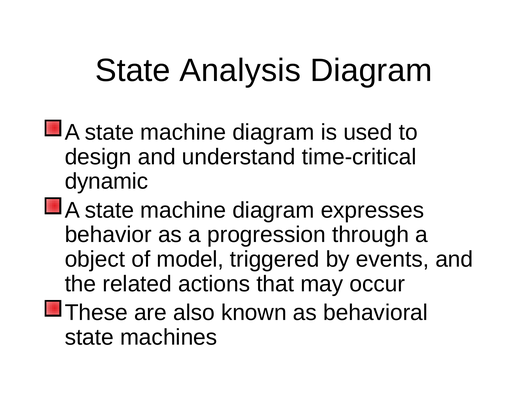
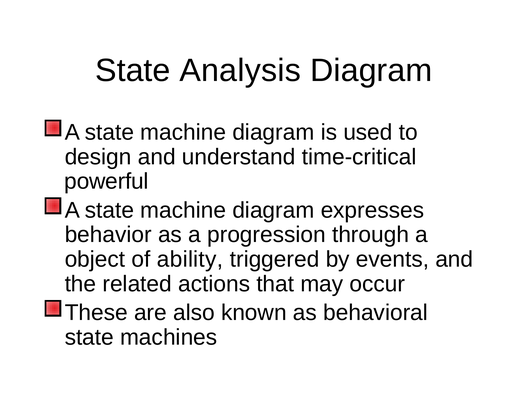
dynamic: dynamic -> powerful (106, 181)
model: model -> ability (190, 259)
